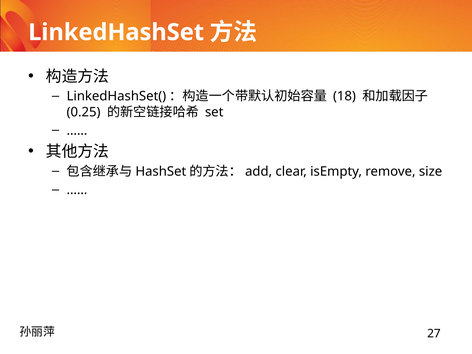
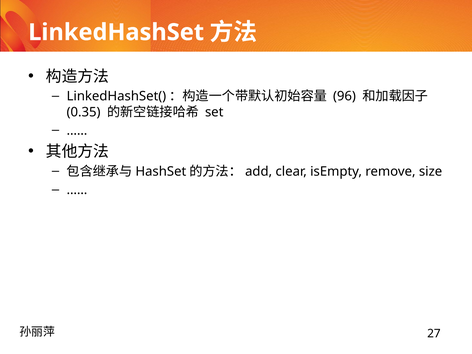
18: 18 -> 96 (344, 96)
0.25: 0.25 -> 0.35 (84, 112)
